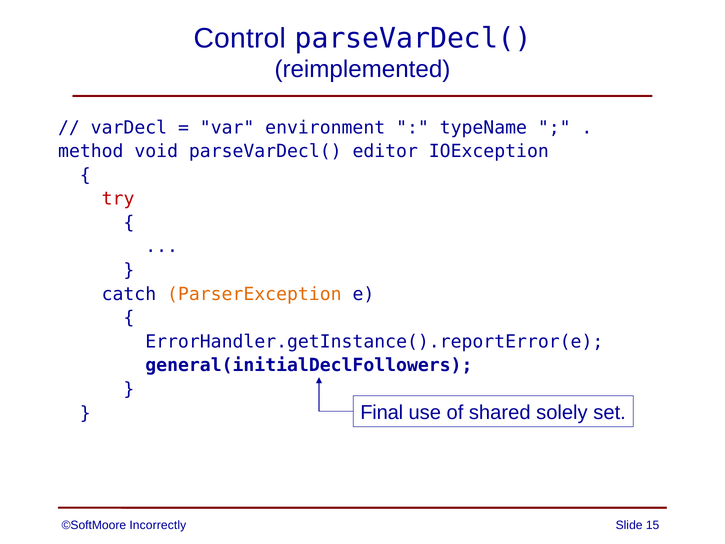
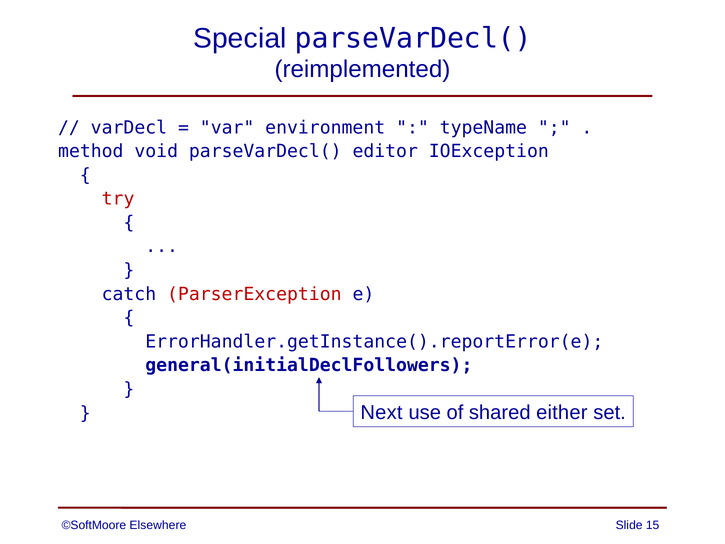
Control: Control -> Special (240, 38)
ParserException colour: orange -> red (254, 294)
Final: Final -> Next (381, 412)
solely: solely -> either (562, 412)
Incorrectly: Incorrectly -> Elsewhere (158, 525)
